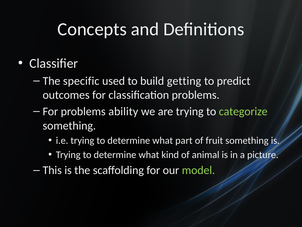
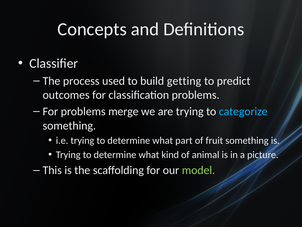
specific: specific -> process (81, 81)
ability: ability -> merge (123, 111)
categorize colour: light green -> light blue (243, 111)
